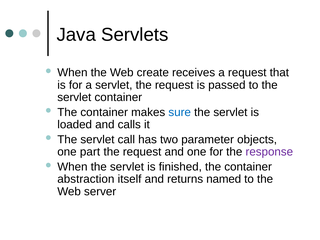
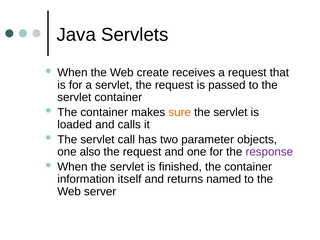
sure colour: blue -> orange (180, 112)
part: part -> also (90, 152)
abstraction: abstraction -> information (86, 179)
